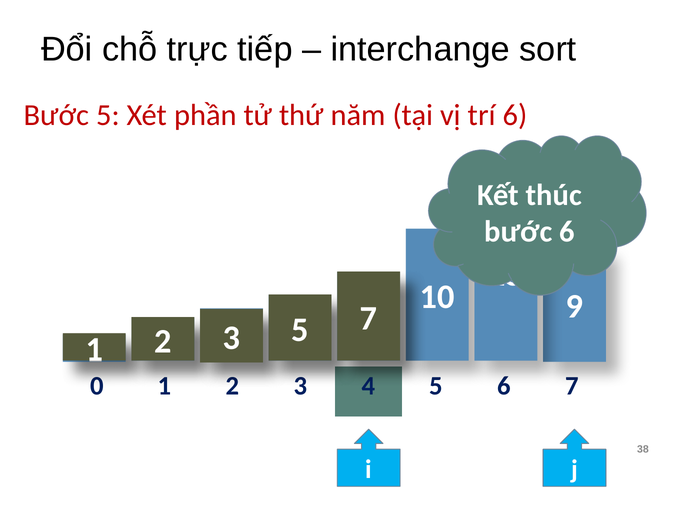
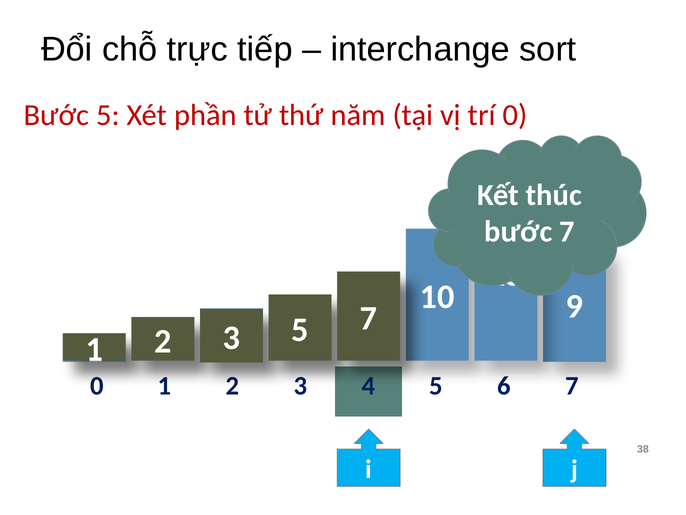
trí 6: 6 -> 0 (515, 115)
bước 6: 6 -> 7 (567, 232)
